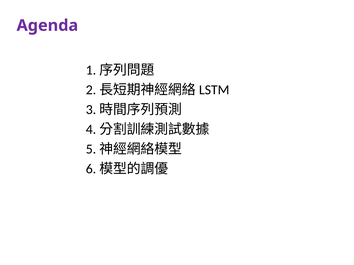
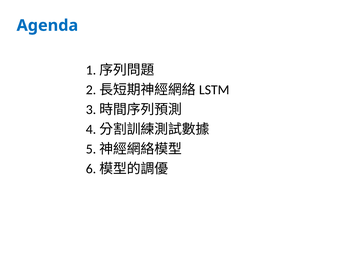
Agenda colour: purple -> blue (47, 26)
